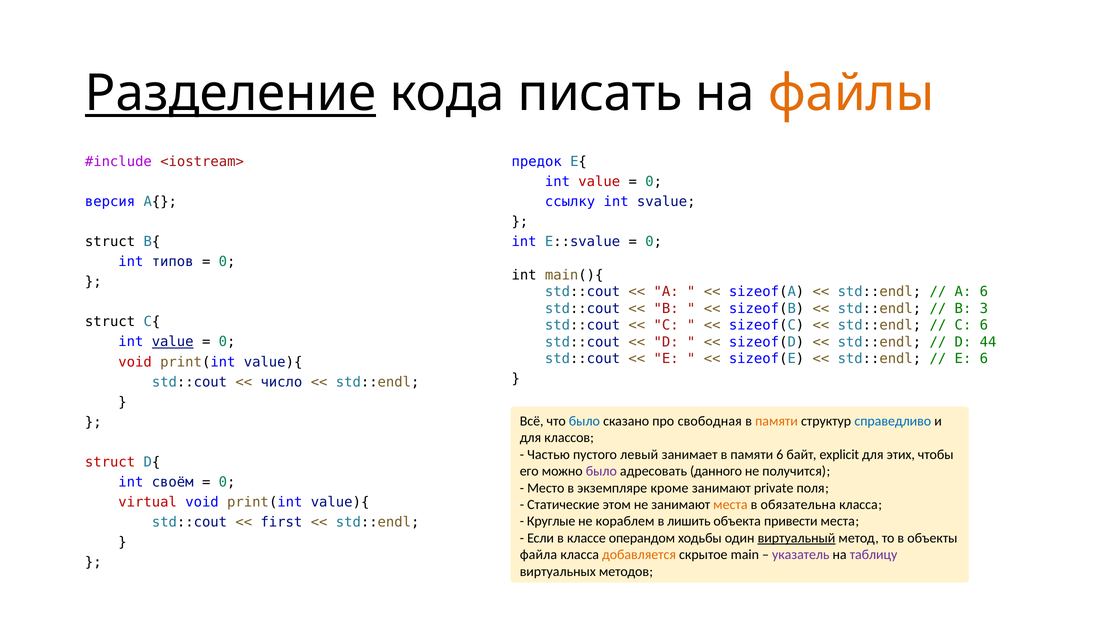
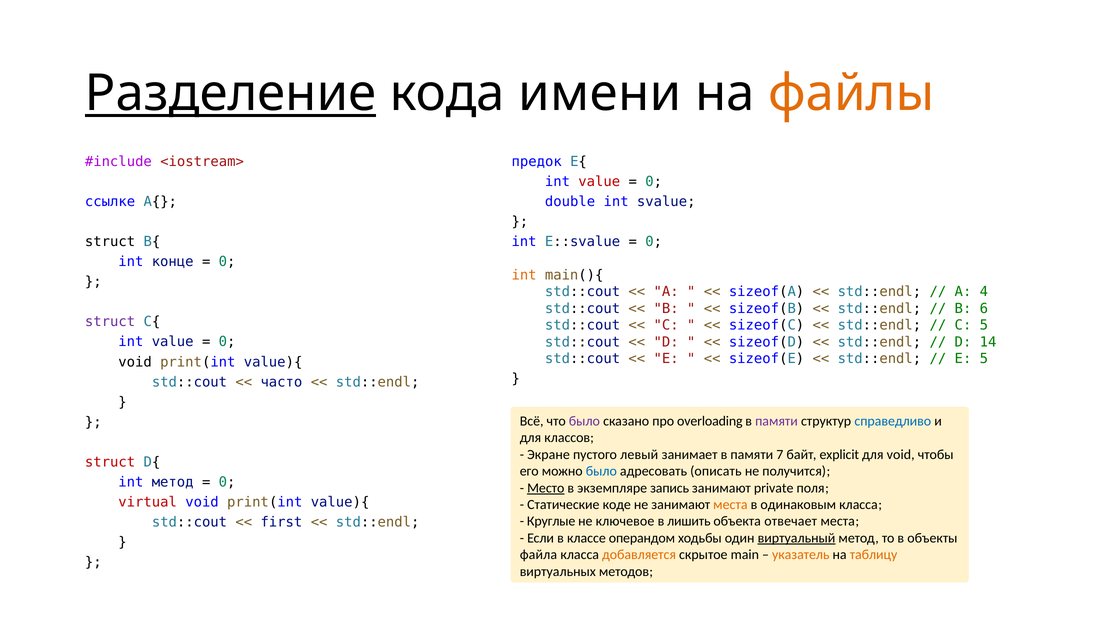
писать: писать -> имени (600, 94)
версия: версия -> ссылке (110, 201)
ссылку: ссылку -> double (570, 201)
типов: типов -> конце (173, 262)
int colour: black -> orange (524, 275)
A 6: 6 -> 4 (984, 292)
3: 3 -> 6 (984, 308)
struct colour: black -> purple (110, 322)
C 6: 6 -> 5 (984, 325)
value underline: present -> none (173, 342)
44: 44 -> 14 (988, 342)
E 6: 6 -> 5 (984, 358)
void colour: red -> black (135, 362)
число: число -> часто (281, 382)
было colour: blue -> purple (584, 421)
свободная: свободная -> overloading (710, 421)
памяти colour: orange -> purple (777, 421)
Частью: Частью -> Экране (549, 454)
памяти 6: 6 -> 7 (780, 454)
для этих: этих -> void (901, 454)
было colour: purple -> blue (601, 471)
данного: данного -> описать (716, 471)
int своём: своём -> метод (173, 482)
Место underline: none -> present (546, 488)
кроме: кроме -> запись (670, 488)
этом: этом -> коде (617, 504)
обязательна: обязательна -> одинаковым (798, 504)
кораблем: кораблем -> ключевое (625, 521)
привести: привести -> отвечает (791, 521)
указатель colour: purple -> orange (801, 554)
таблицу colour: purple -> orange (874, 554)
